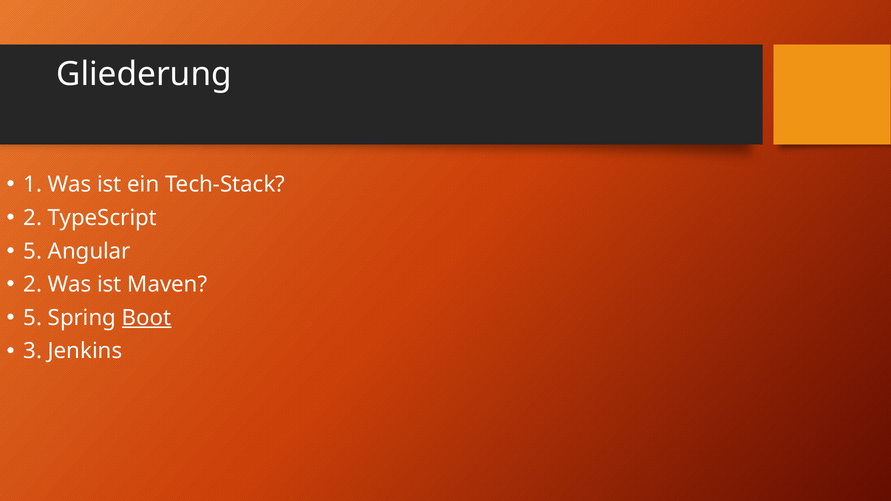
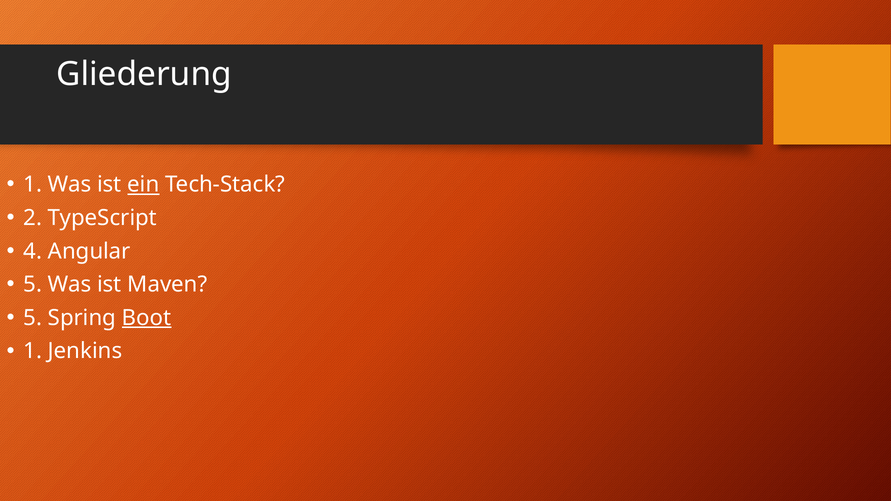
ein underline: none -> present (143, 185)
5: 5 -> 4 (33, 251)
2: 2 -> 5 (33, 285)
3: 3 -> 1 (33, 351)
